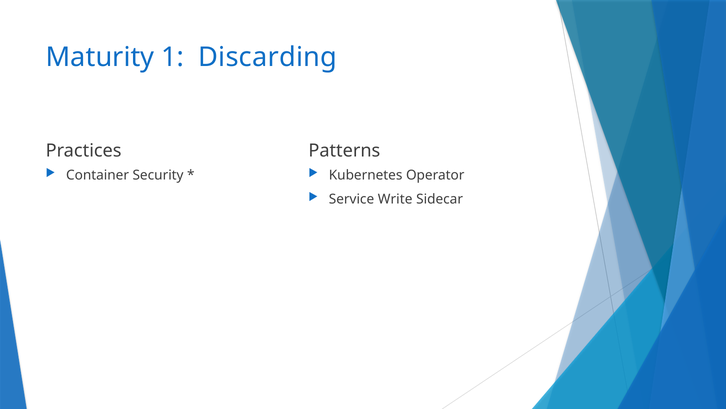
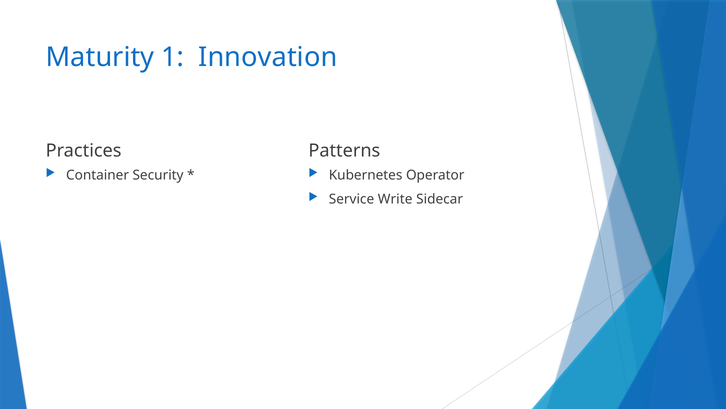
Discarding: Discarding -> Innovation (268, 57)
